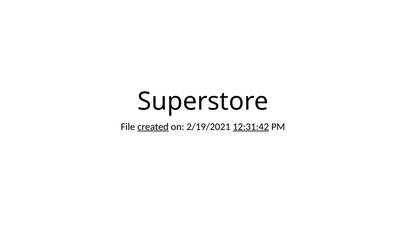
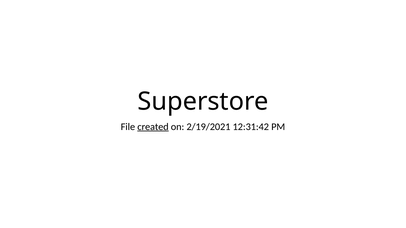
12:31:42 underline: present -> none (251, 127)
